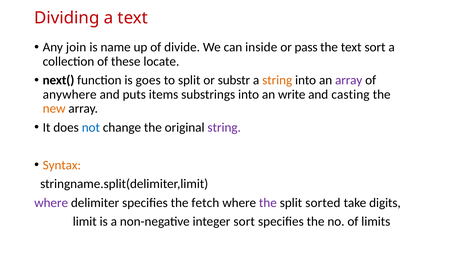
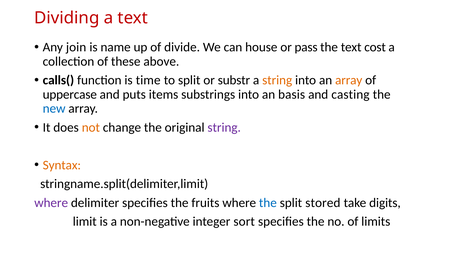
inside: inside -> house (261, 47)
text sort: sort -> cost (375, 47)
locate: locate -> above (161, 61)
next(: next( -> calls( (58, 80)
goes: goes -> time (148, 80)
array colour: purple -> orange (349, 80)
anywhere: anywhere -> uppercase (70, 94)
write: write -> basis (292, 94)
new colour: orange -> blue (54, 109)
not colour: blue -> orange (91, 127)
fetch: fetch -> fruits (205, 203)
the colour: purple -> blue (268, 203)
sorted: sorted -> stored (323, 203)
